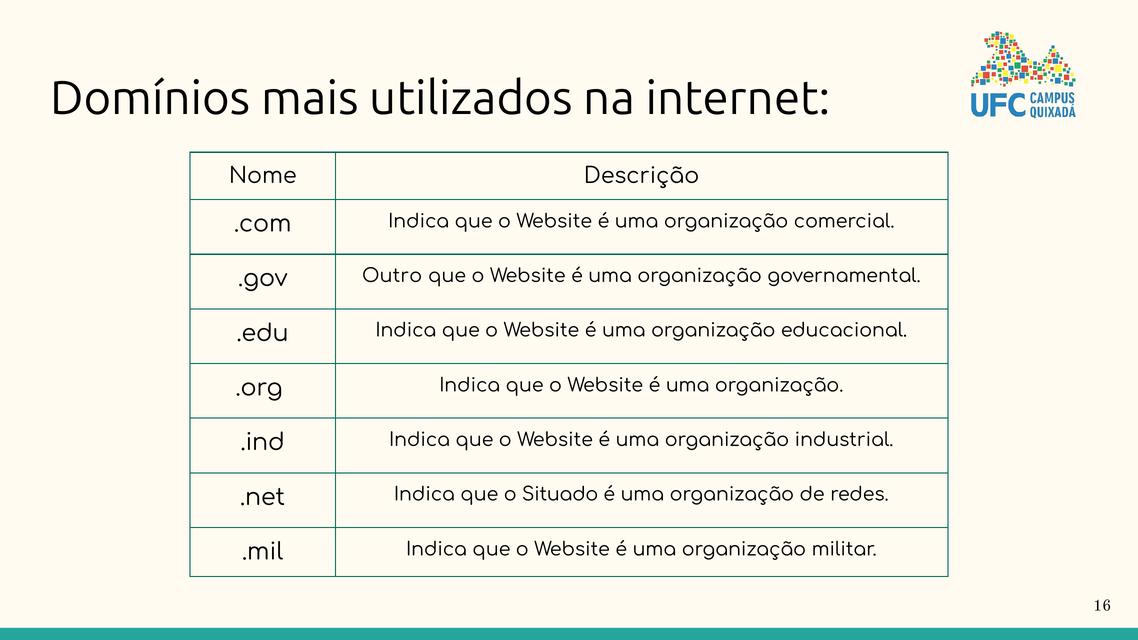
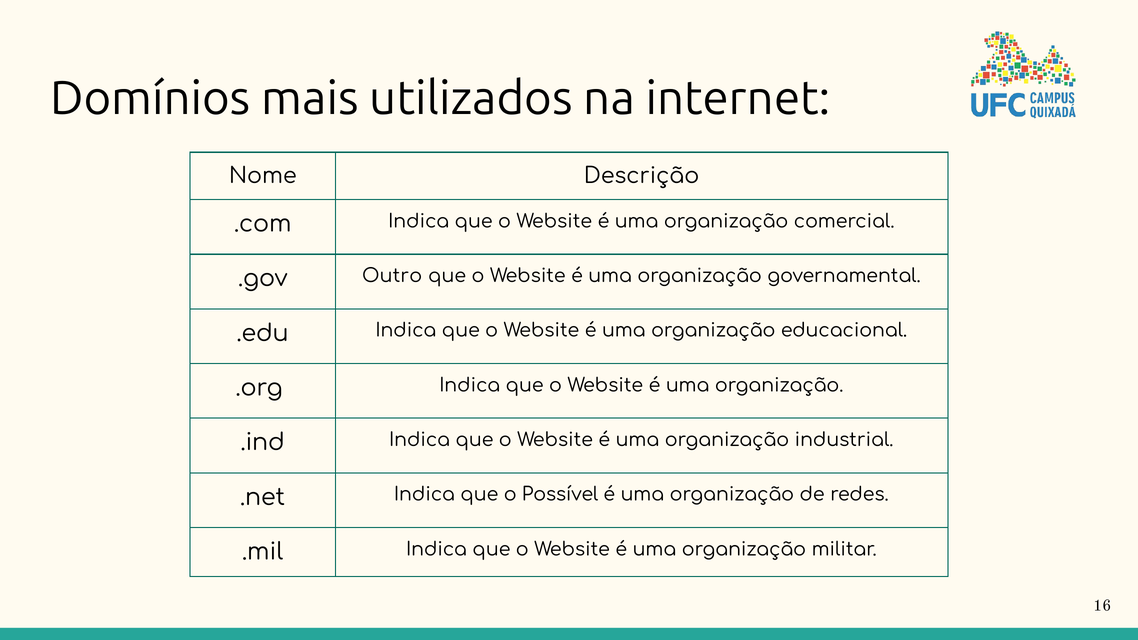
Situado: Situado -> Possível (560, 495)
